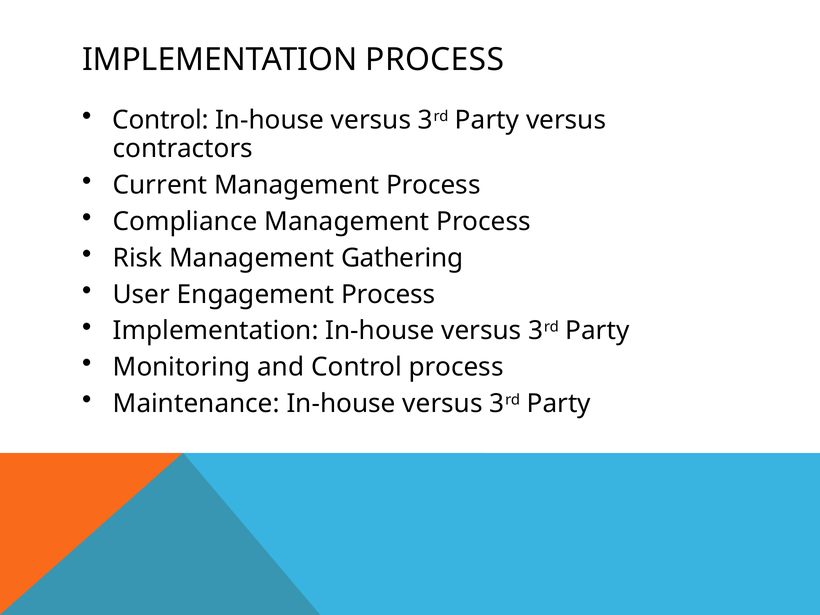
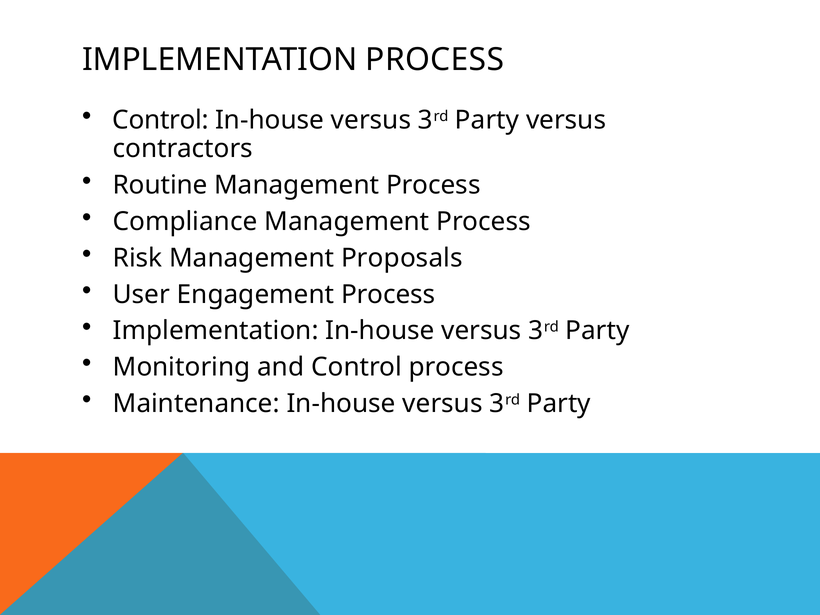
Current: Current -> Routine (160, 185)
Gathering: Gathering -> Proposals (402, 258)
